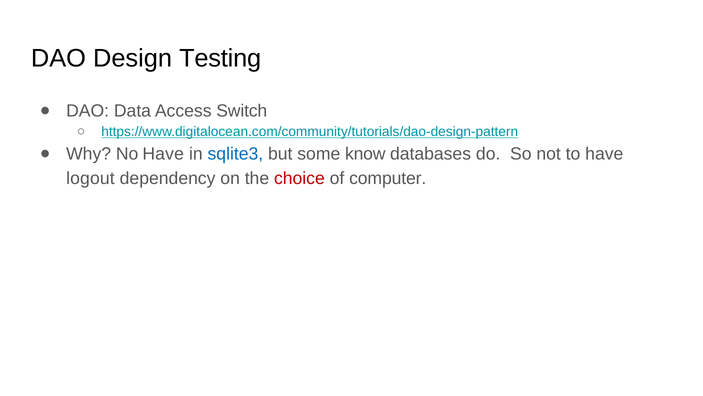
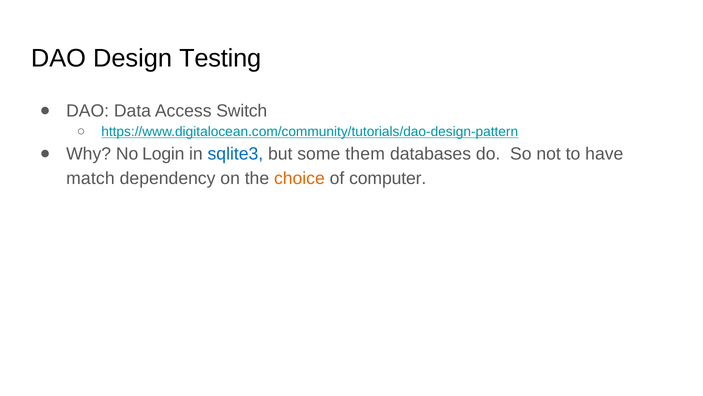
No Have: Have -> Login (163, 154)
know: know -> them (365, 154)
logout: logout -> match (90, 178)
choice colour: red -> orange (299, 178)
